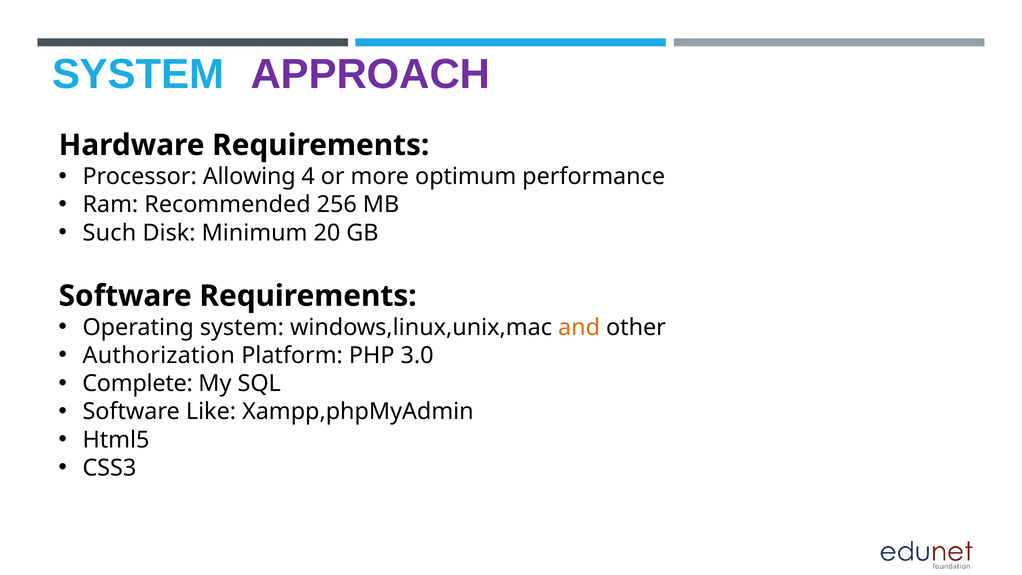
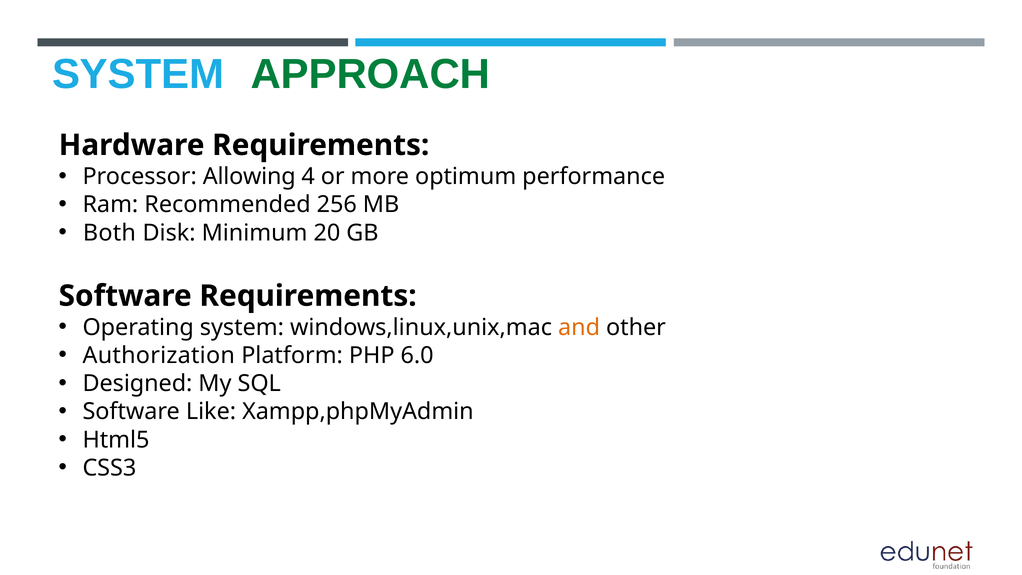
APPROACH colour: purple -> green (370, 74)
Such: Such -> Both (109, 233)
3.0: 3.0 -> 6.0 (417, 355)
Complete: Complete -> Designed (137, 384)
